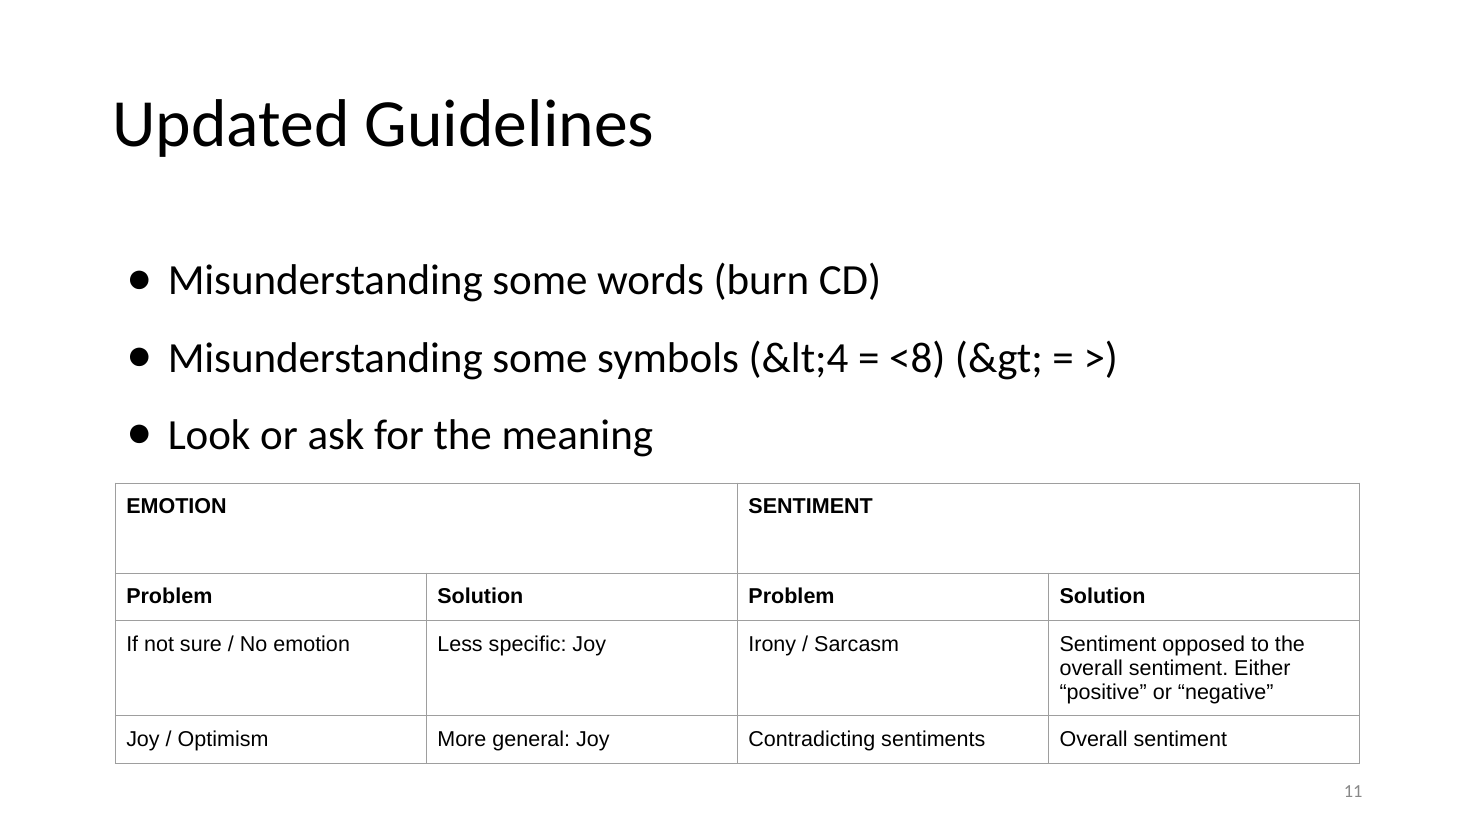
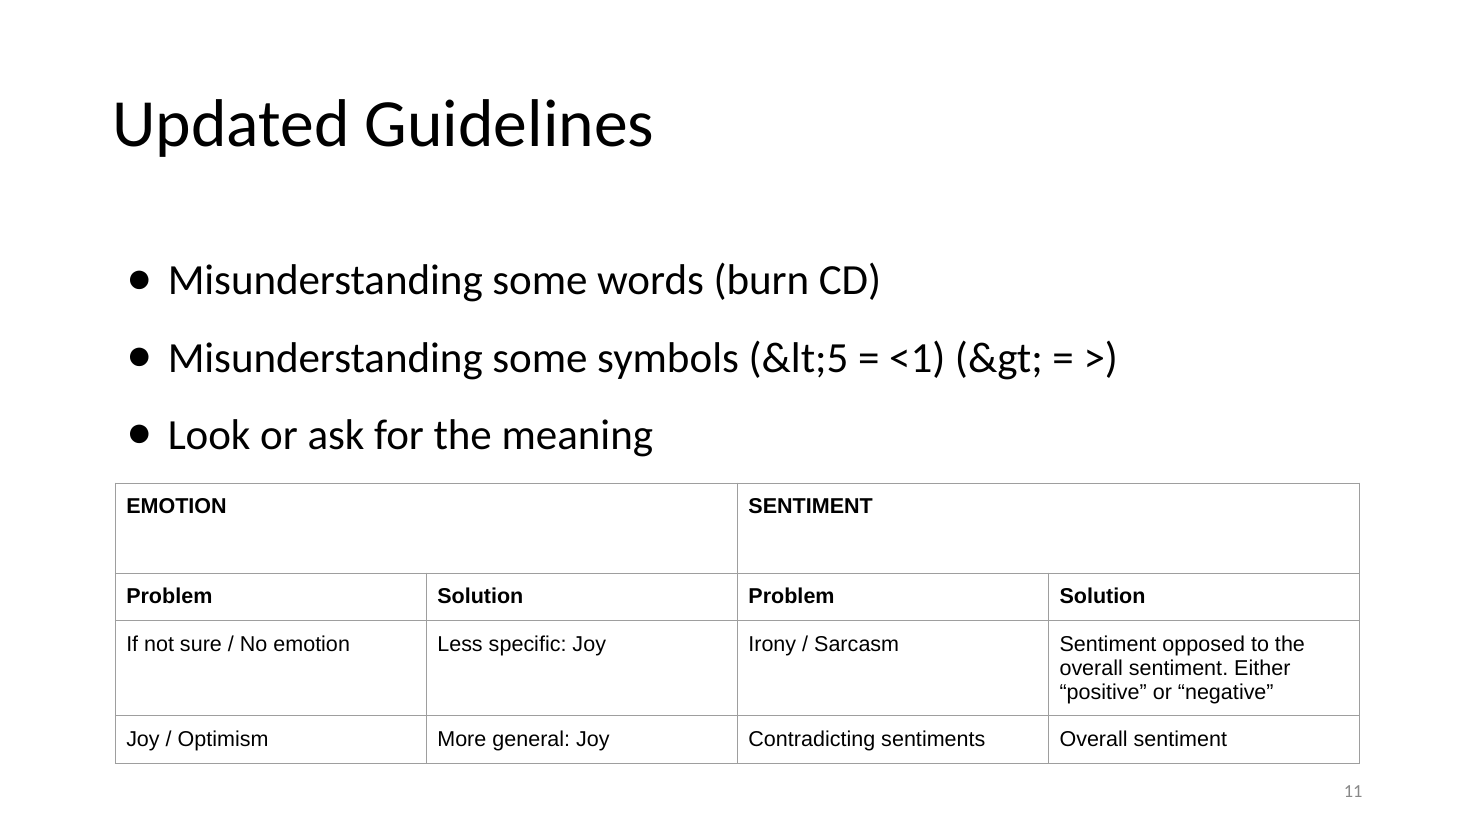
&lt;4: &lt;4 -> &lt;5 (798, 358)
<8: <8 -> <1 (917, 358)
